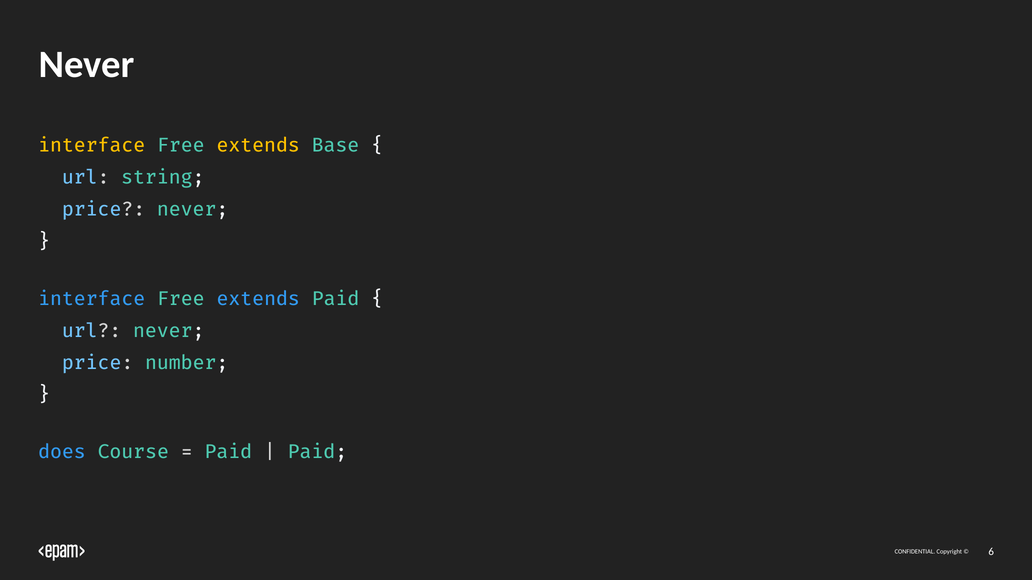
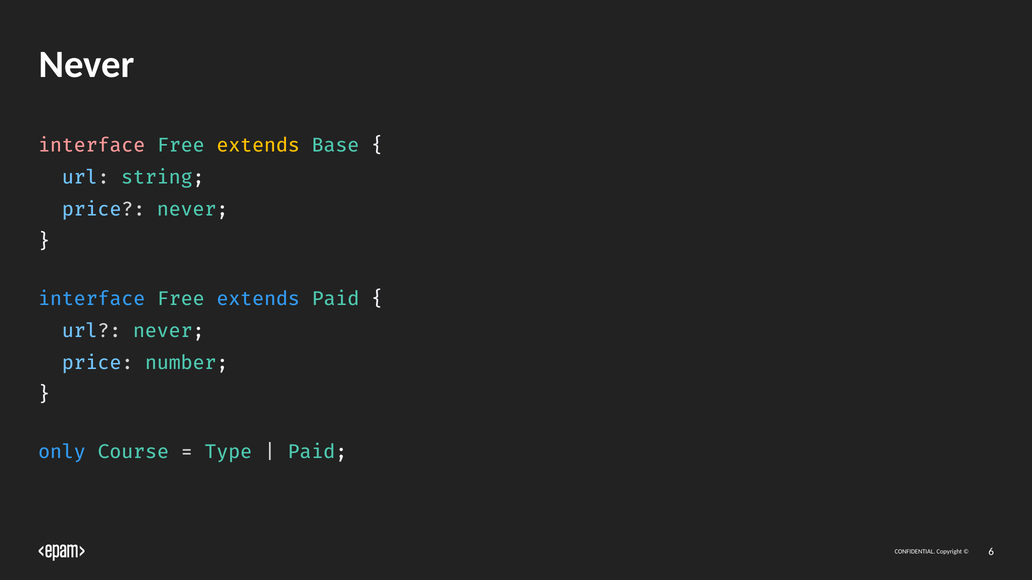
interface colour: yellow -> pink (92, 145)
does: does -> only (62, 452)
Paid: Paid -> Type (228, 452)
